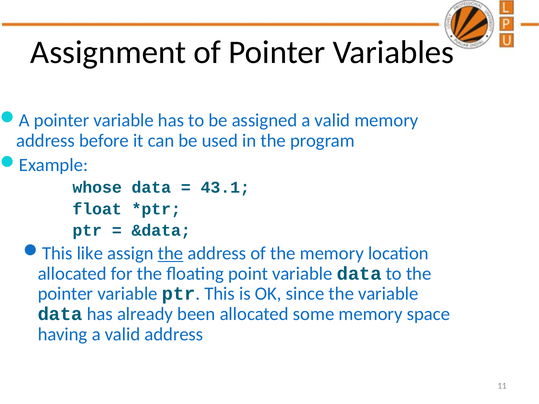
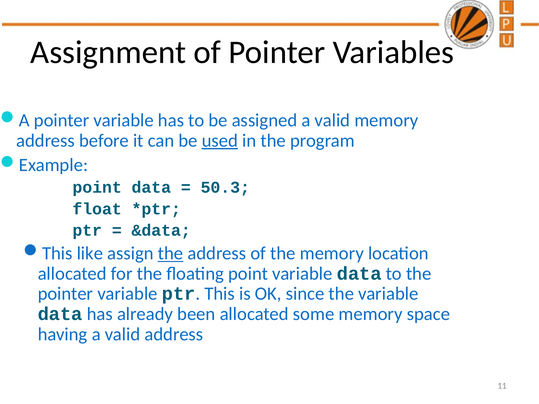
used underline: none -> present (220, 141)
whose: whose -> point (97, 188)
43.1: 43.1 -> 50.3 (225, 188)
